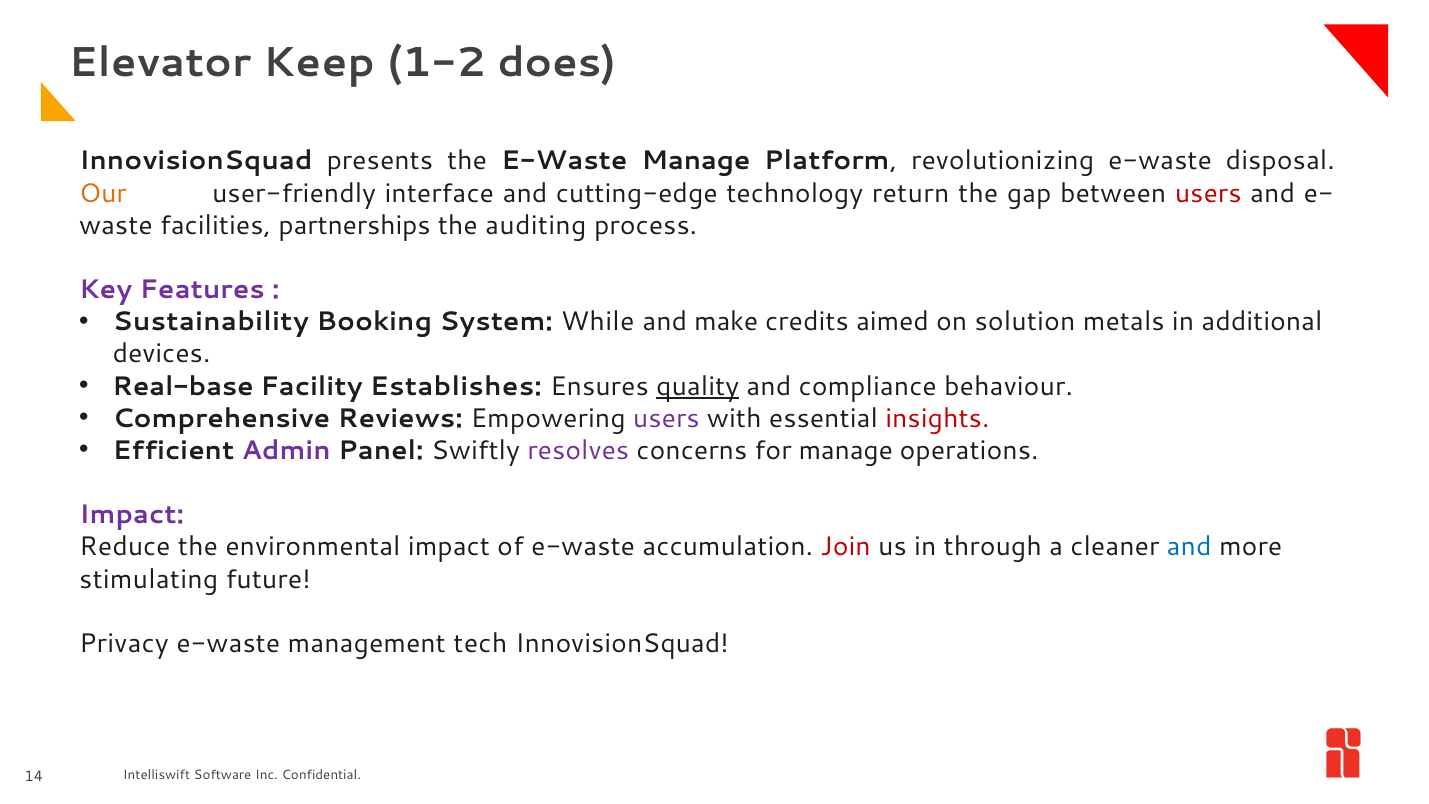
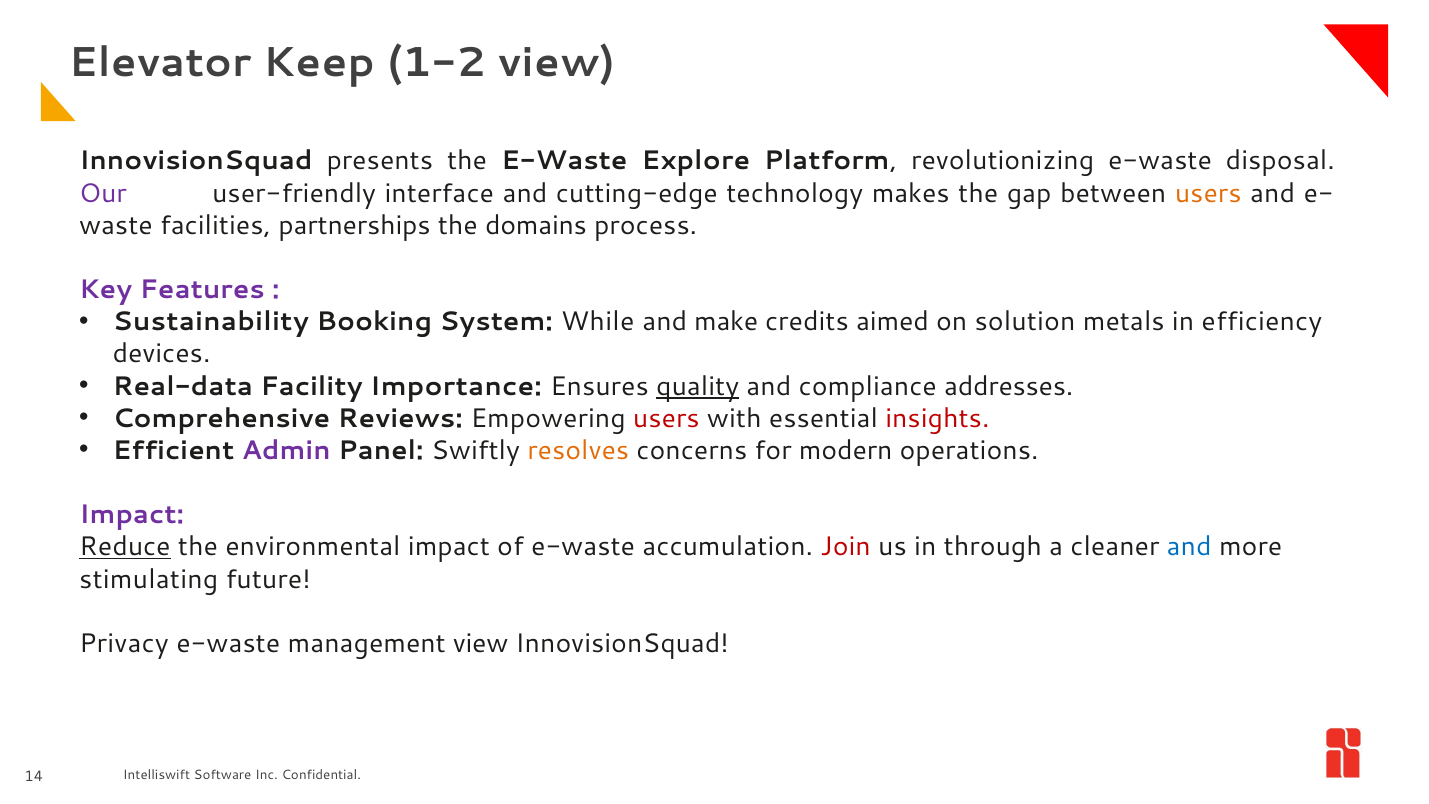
1-2 does: does -> view (556, 63)
E-Waste Manage: Manage -> Explore (696, 161)
Our colour: orange -> purple (103, 193)
return: return -> makes (911, 193)
users colour: red -> orange (1208, 193)
auditing: auditing -> domains (536, 225)
additional: additional -> efficiency (1262, 322)
Real-base: Real-base -> Real-data (183, 386)
Establishes: Establishes -> Importance (456, 386)
behaviour: behaviour -> addresses (1009, 386)
users colour: purple -> red (666, 418)
resolves colour: purple -> orange (578, 450)
for manage: manage -> modern (846, 450)
Reduce underline: none -> present (125, 547)
management tech: tech -> view (481, 643)
